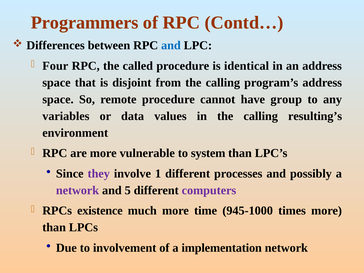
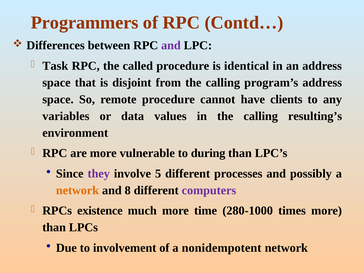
and colour: blue -> purple (171, 45)
Four: Four -> Task (55, 66)
group: group -> clients (286, 99)
system: system -> during (208, 153)
1: 1 -> 5 (158, 174)
network colour: purple -> orange (78, 190)
5: 5 -> 8 (128, 190)
945-1000: 945-1000 -> 280-1000 (248, 211)
implementation: implementation -> nonidempotent (222, 248)
